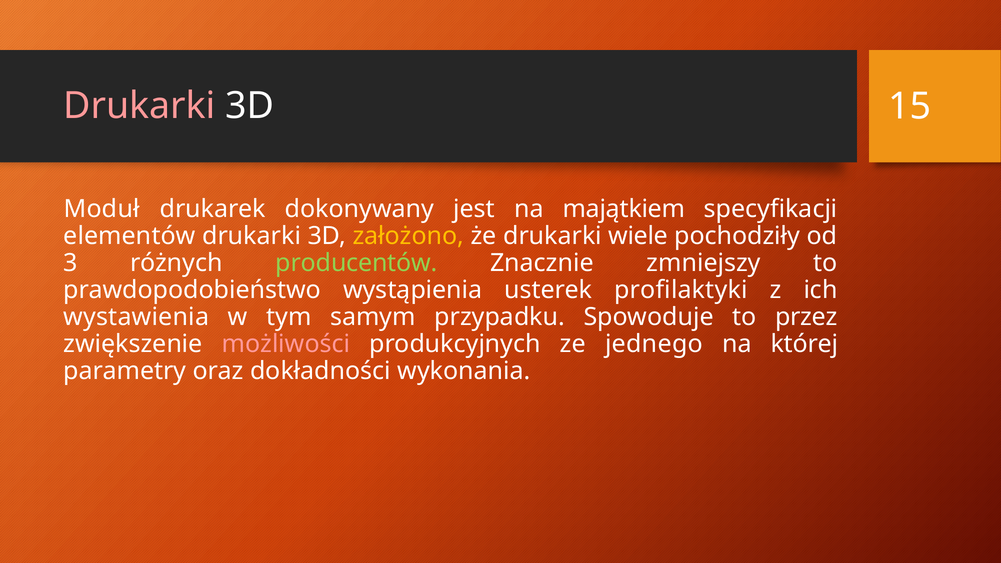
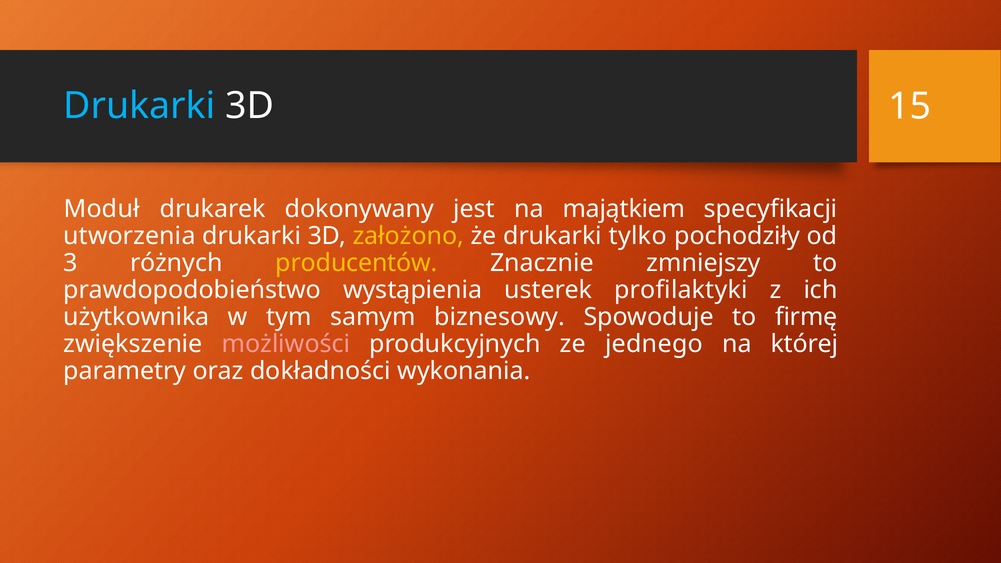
Drukarki colour: pink -> light blue (140, 106)
elementów: elementów -> utworzenia (129, 236)
wiele: wiele -> tylko (638, 236)
producentów colour: light green -> yellow (356, 263)
wystawienia: wystawienia -> użytkownika (136, 317)
przypadku: przypadku -> biznesowy (500, 317)
przez: przez -> firmę (806, 317)
